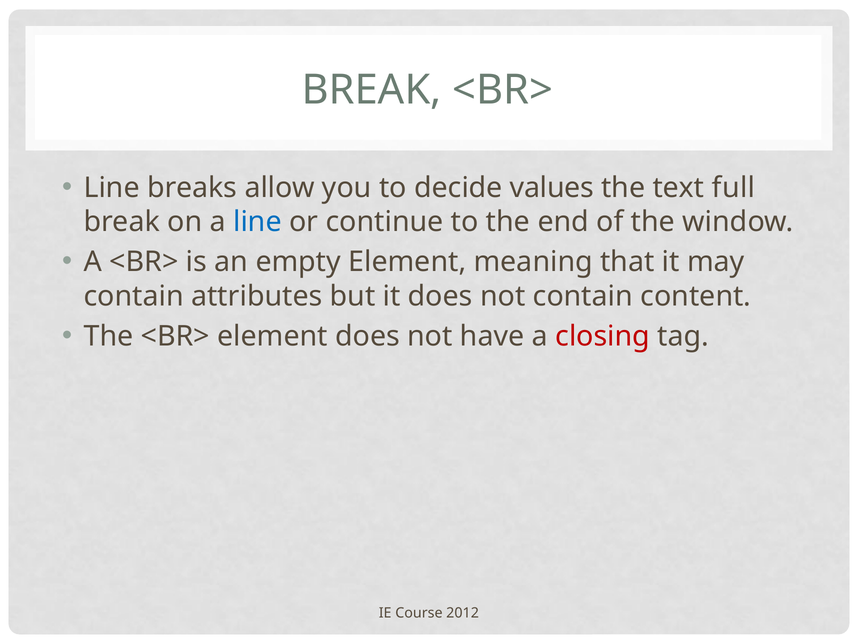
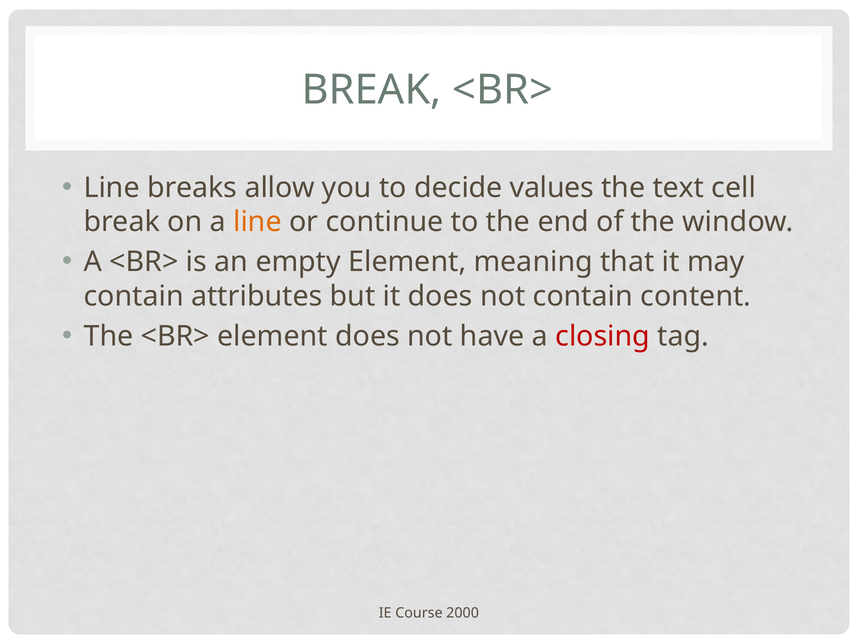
full: full -> cell (734, 188)
line colour: blue -> orange (257, 222)
2012: 2012 -> 2000 (463, 613)
